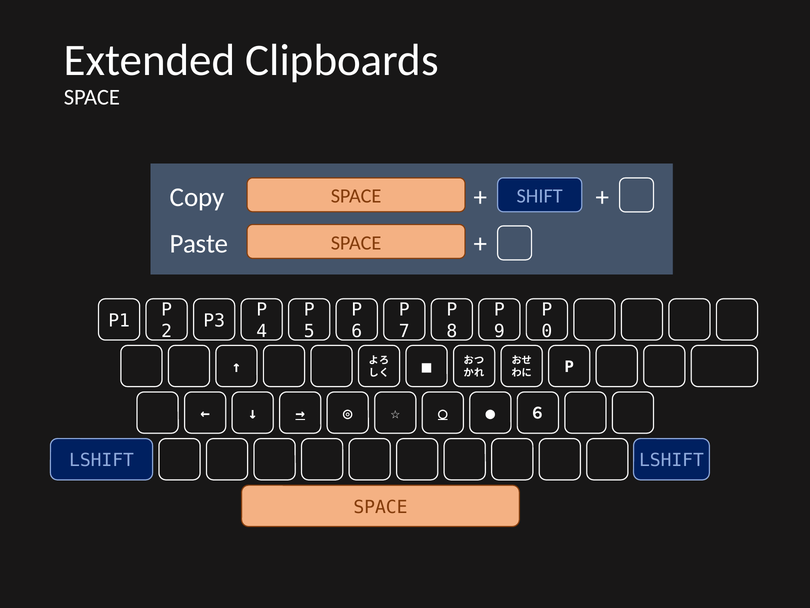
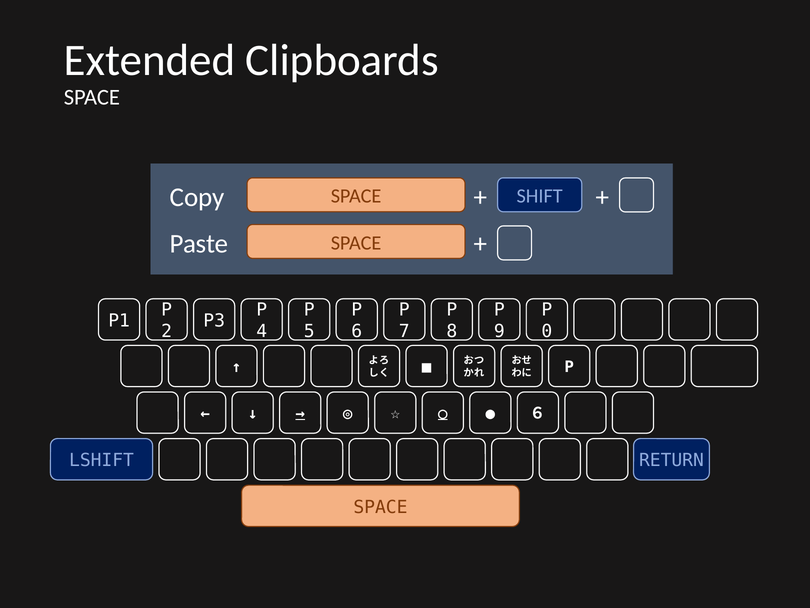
LSHIFT LSHIFT: LSHIFT -> RETURN (671, 460)
